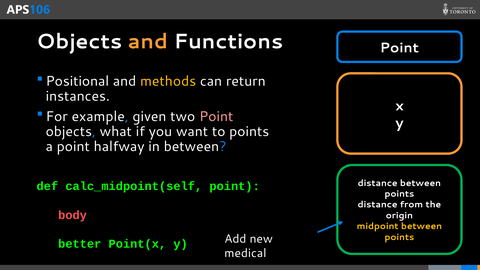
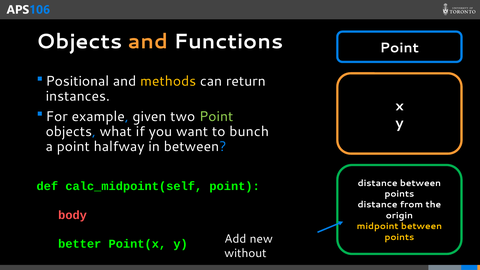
Point colour: pink -> light green (216, 116)
to points: points -> bunch (249, 132)
medical: medical -> without (245, 253)
